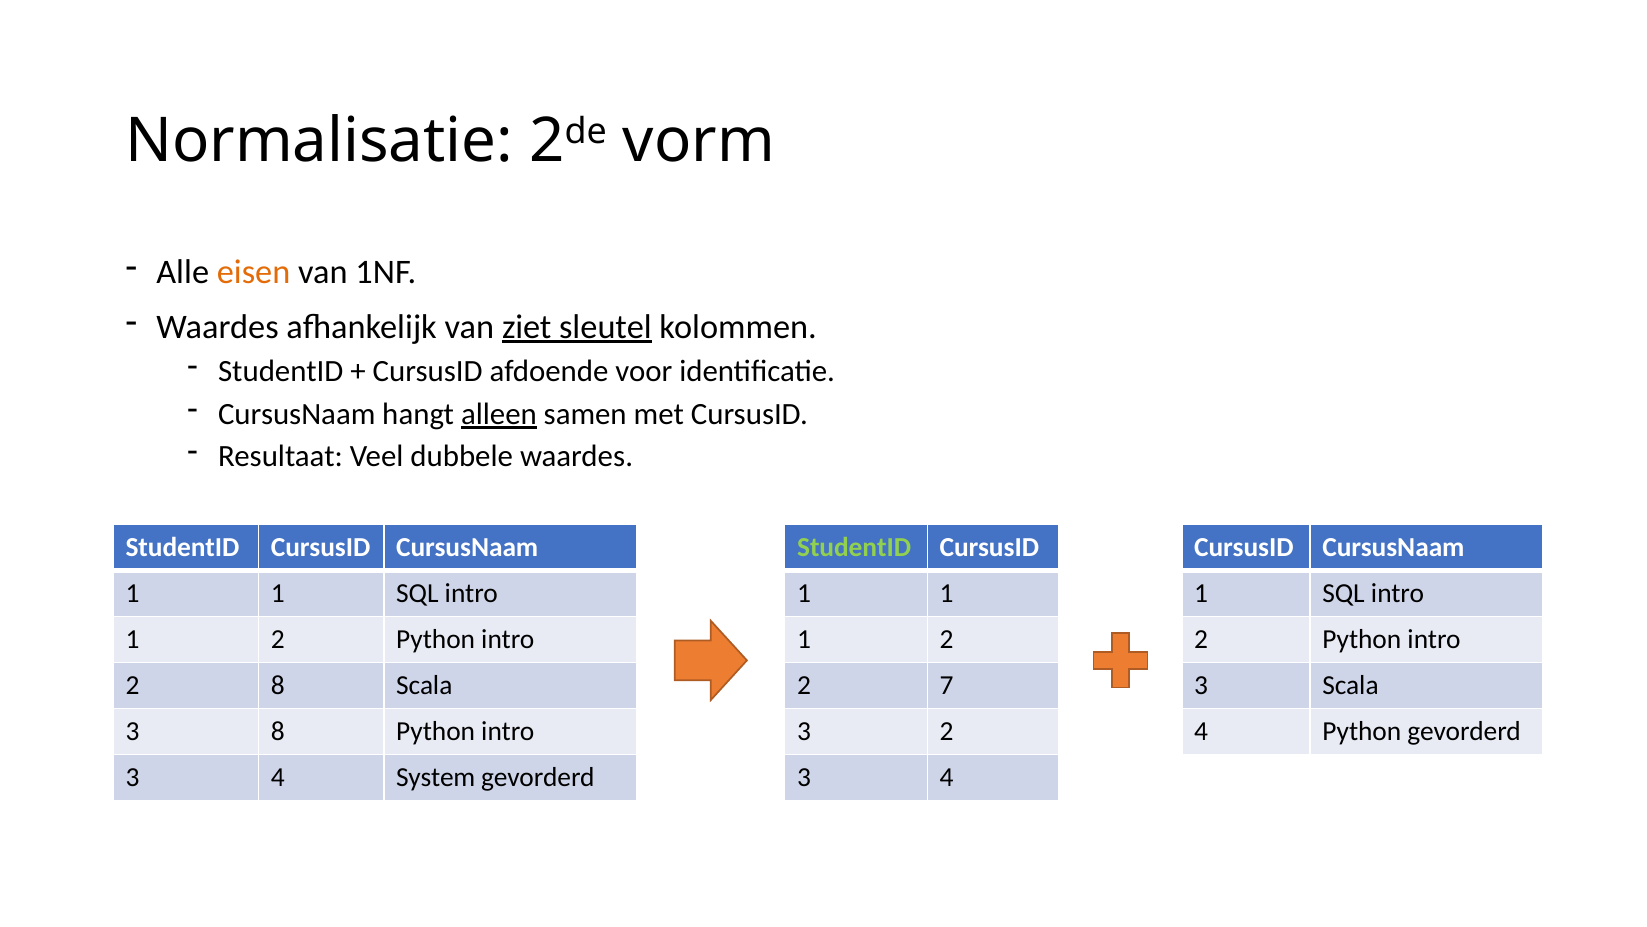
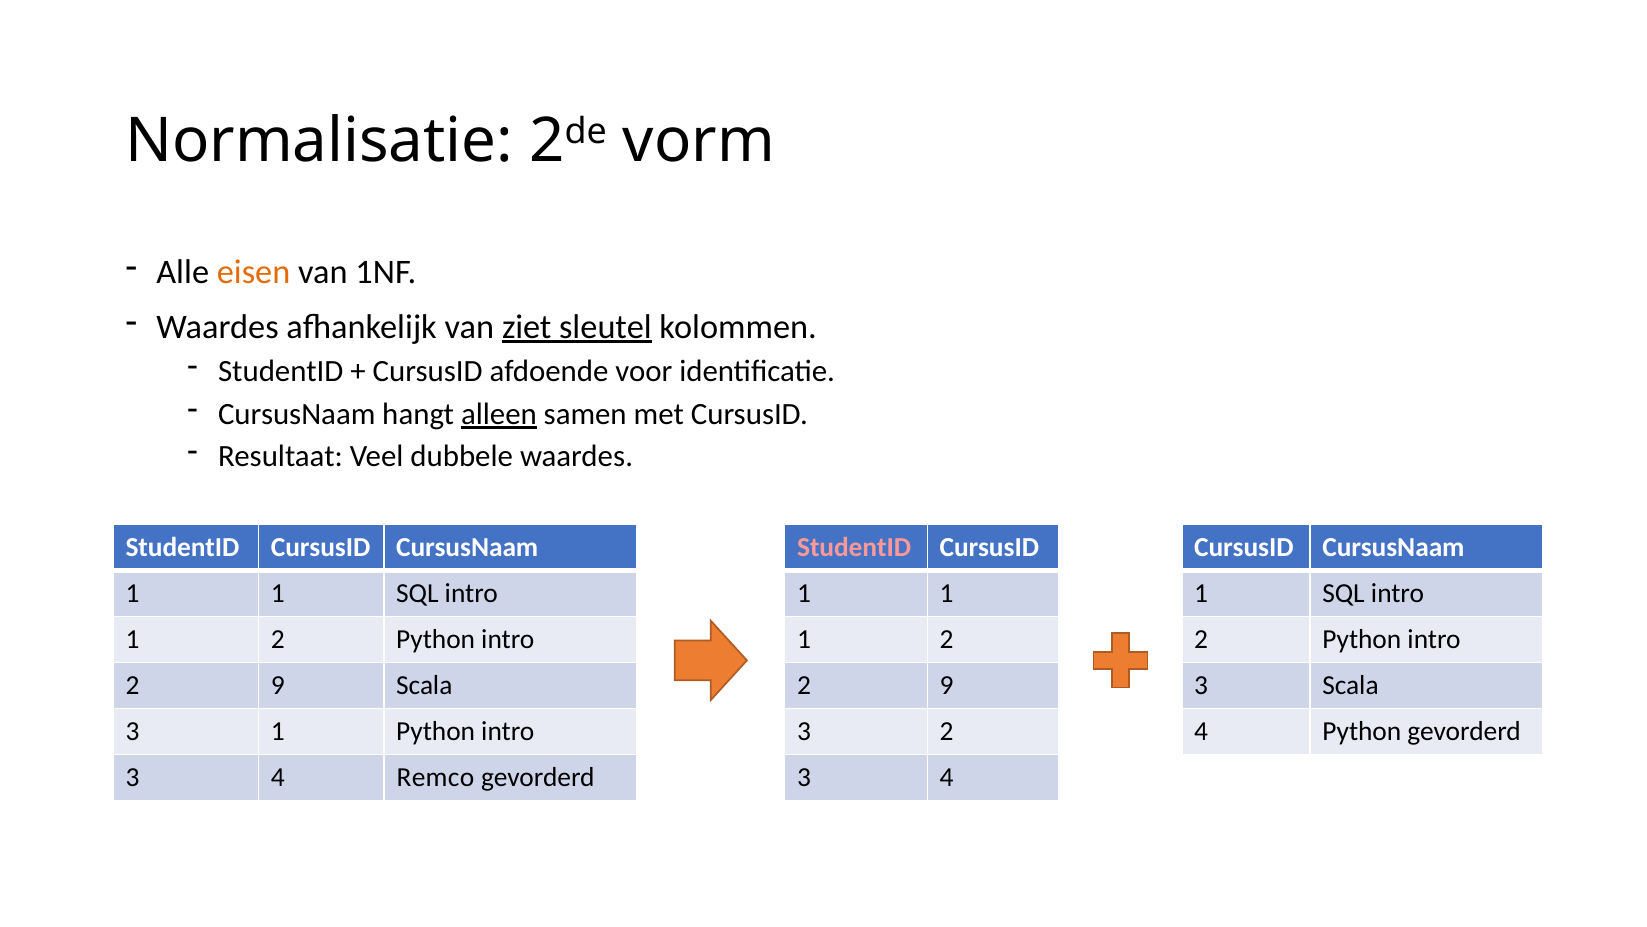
StudentID colour: light green -> pink (854, 547)
8: 8 -> 9 (278, 685)
7: 7 -> 9 (947, 685)
3 8: 8 -> 1 (278, 731)
System: System -> Remco (435, 777)
